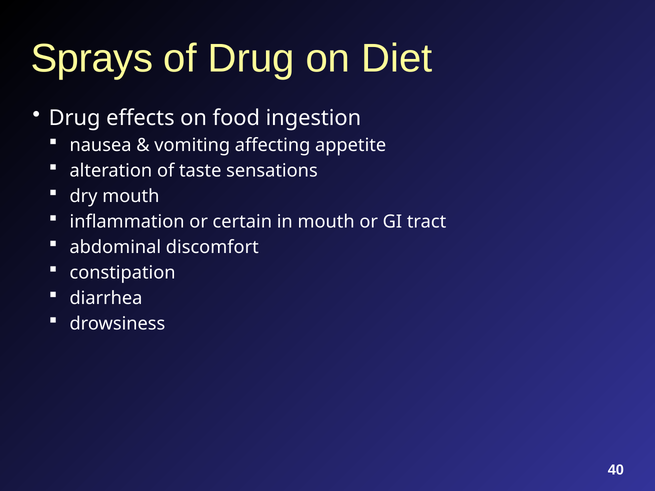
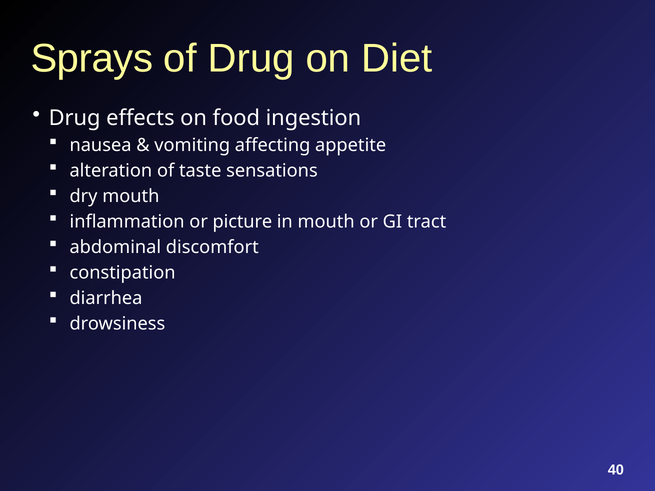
certain: certain -> picture (242, 222)
